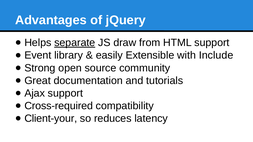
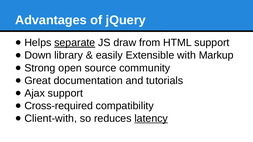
Event: Event -> Down (38, 55)
Include: Include -> Markup (216, 55)
Client-your: Client-your -> Client-with (51, 119)
latency underline: none -> present (151, 119)
